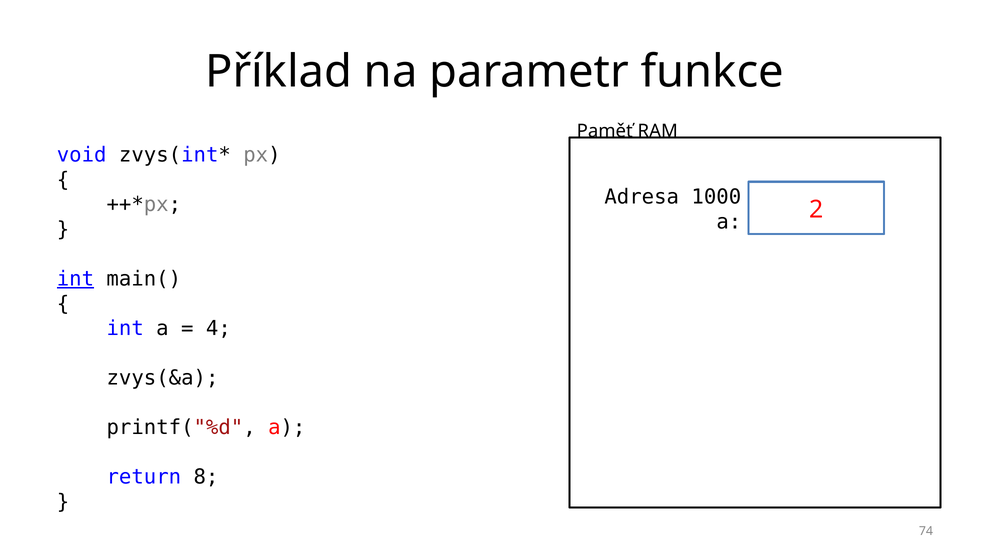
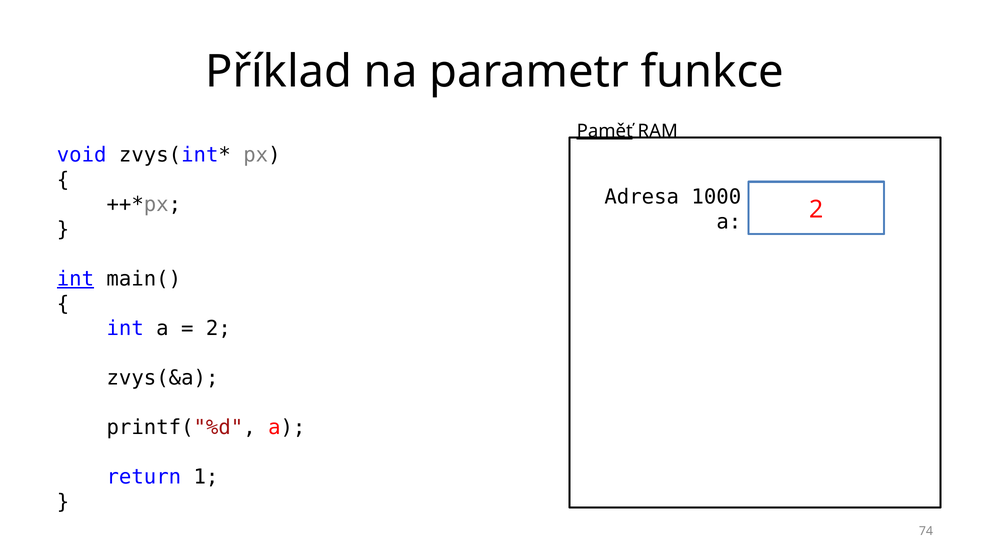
Paměť underline: none -> present (605, 131)
4: 4 -> 2 (218, 328)
8: 8 -> 1 (206, 477)
